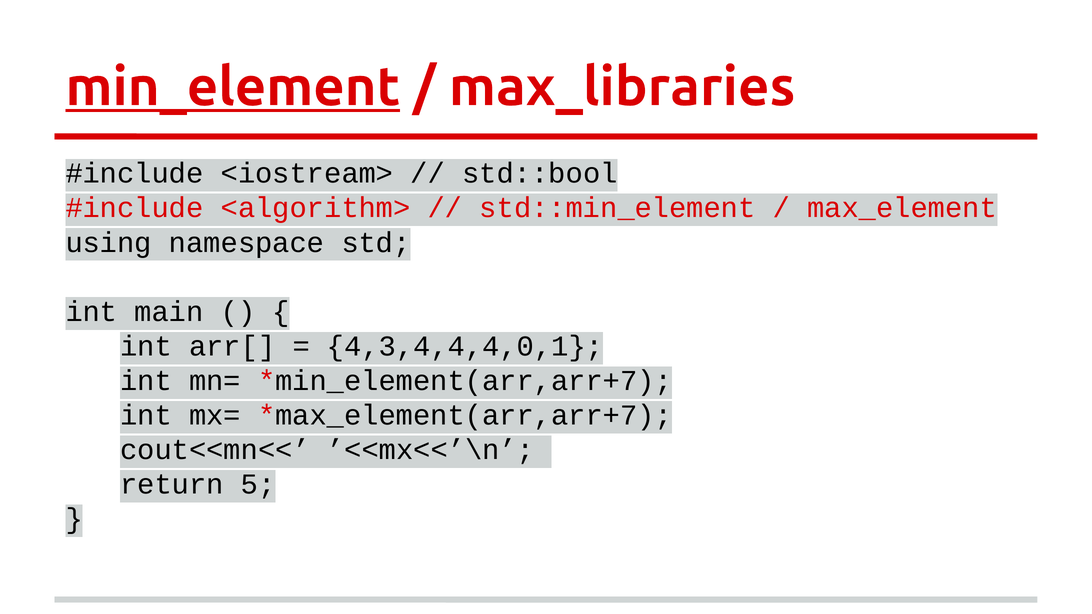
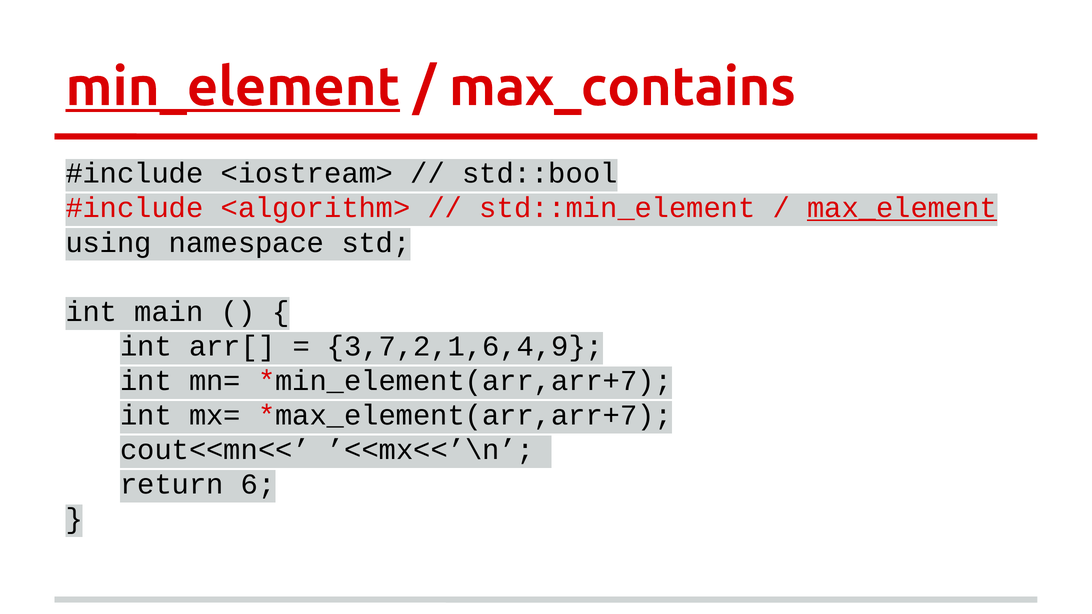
max_libraries: max_libraries -> max_contains (622, 87)
max_element underline: none -> present (902, 208)
4,3,4,4,4,0,1: 4,3,4,4,4,0,1 -> 3,7,2,1,6,4,9 (465, 346)
5: 5 -> 6 (258, 485)
